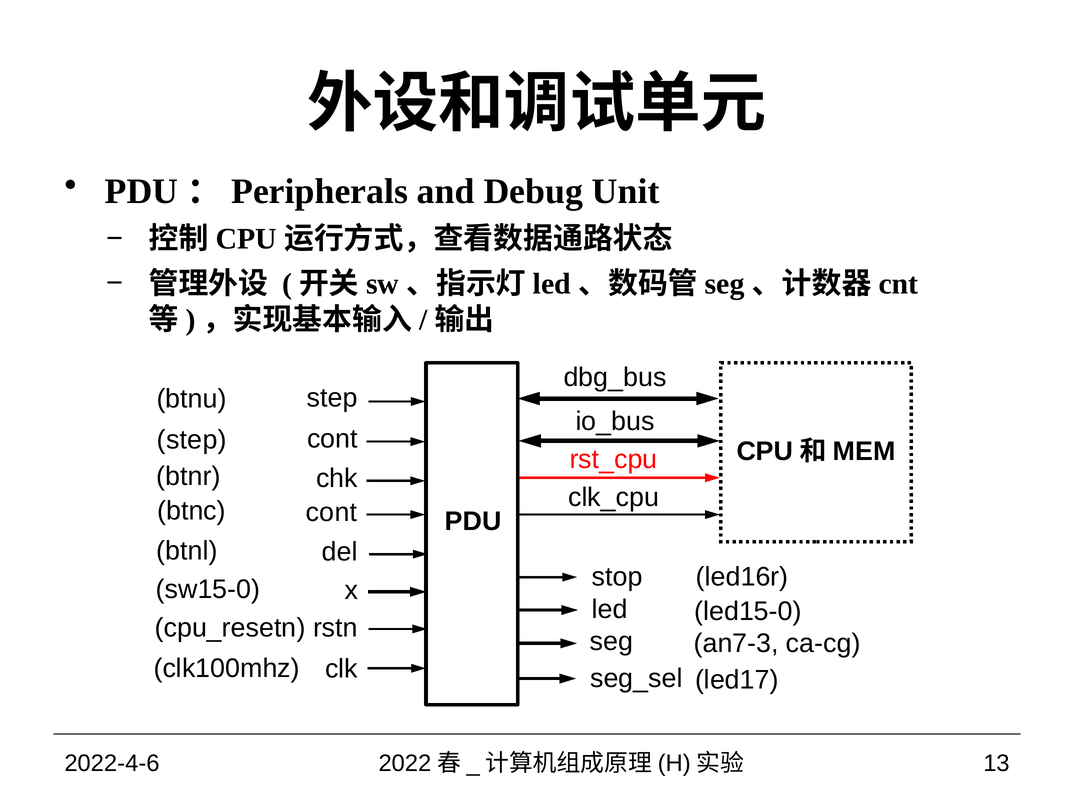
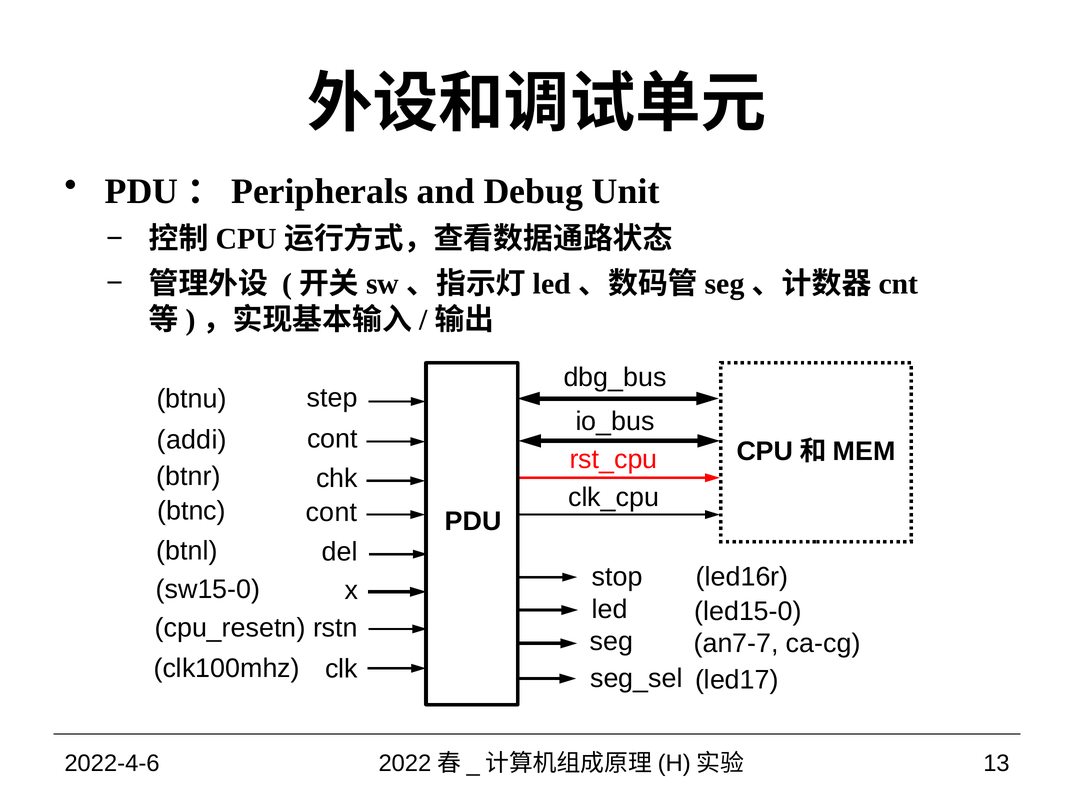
step: step -> addi (192, 439)
an7-3: an7-3 -> an7-7 (736, 643)
